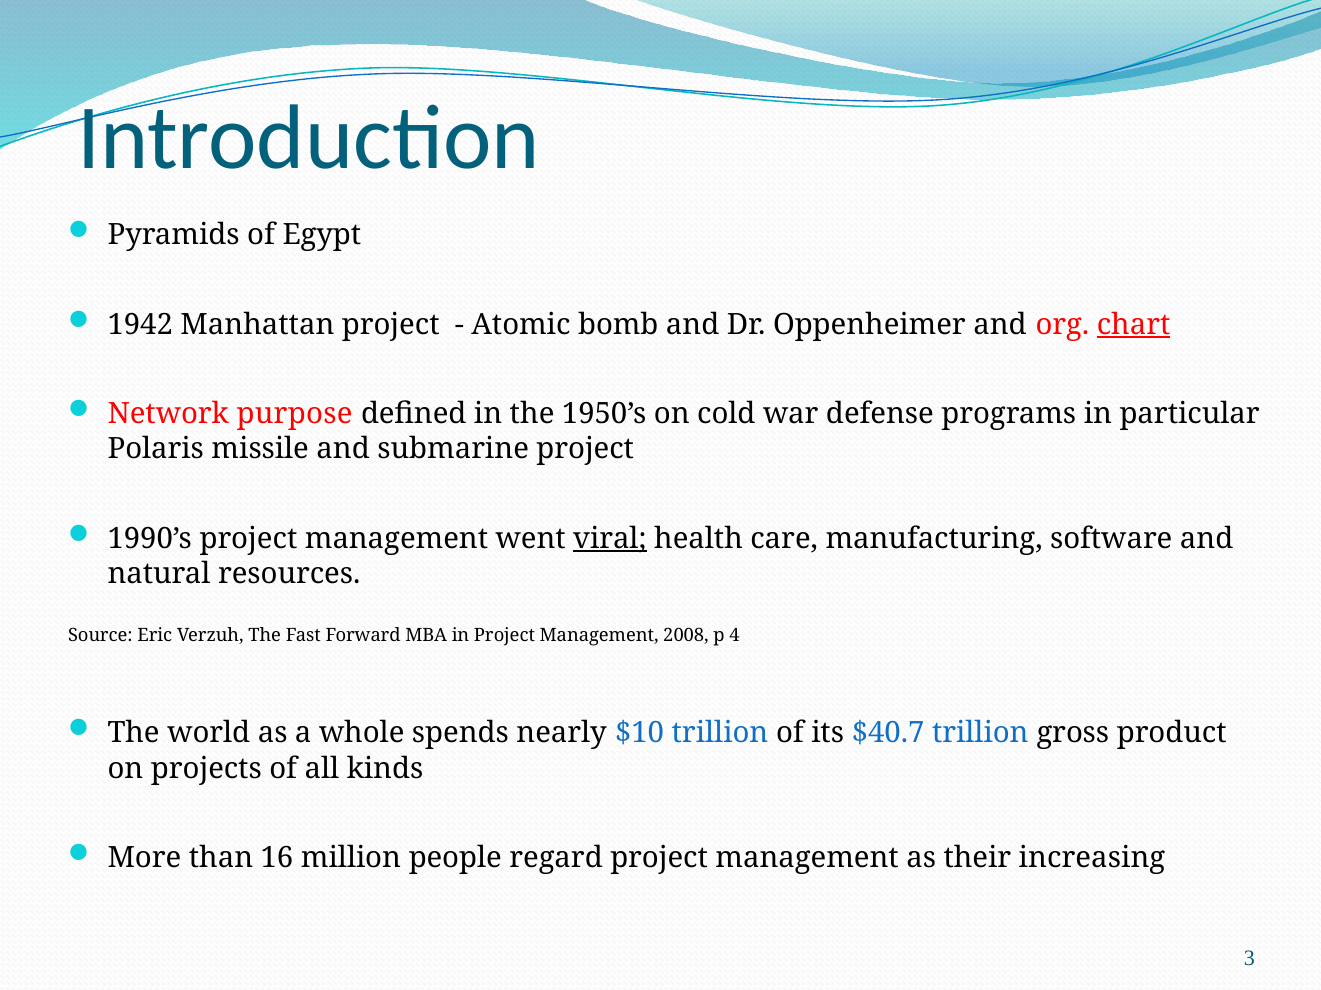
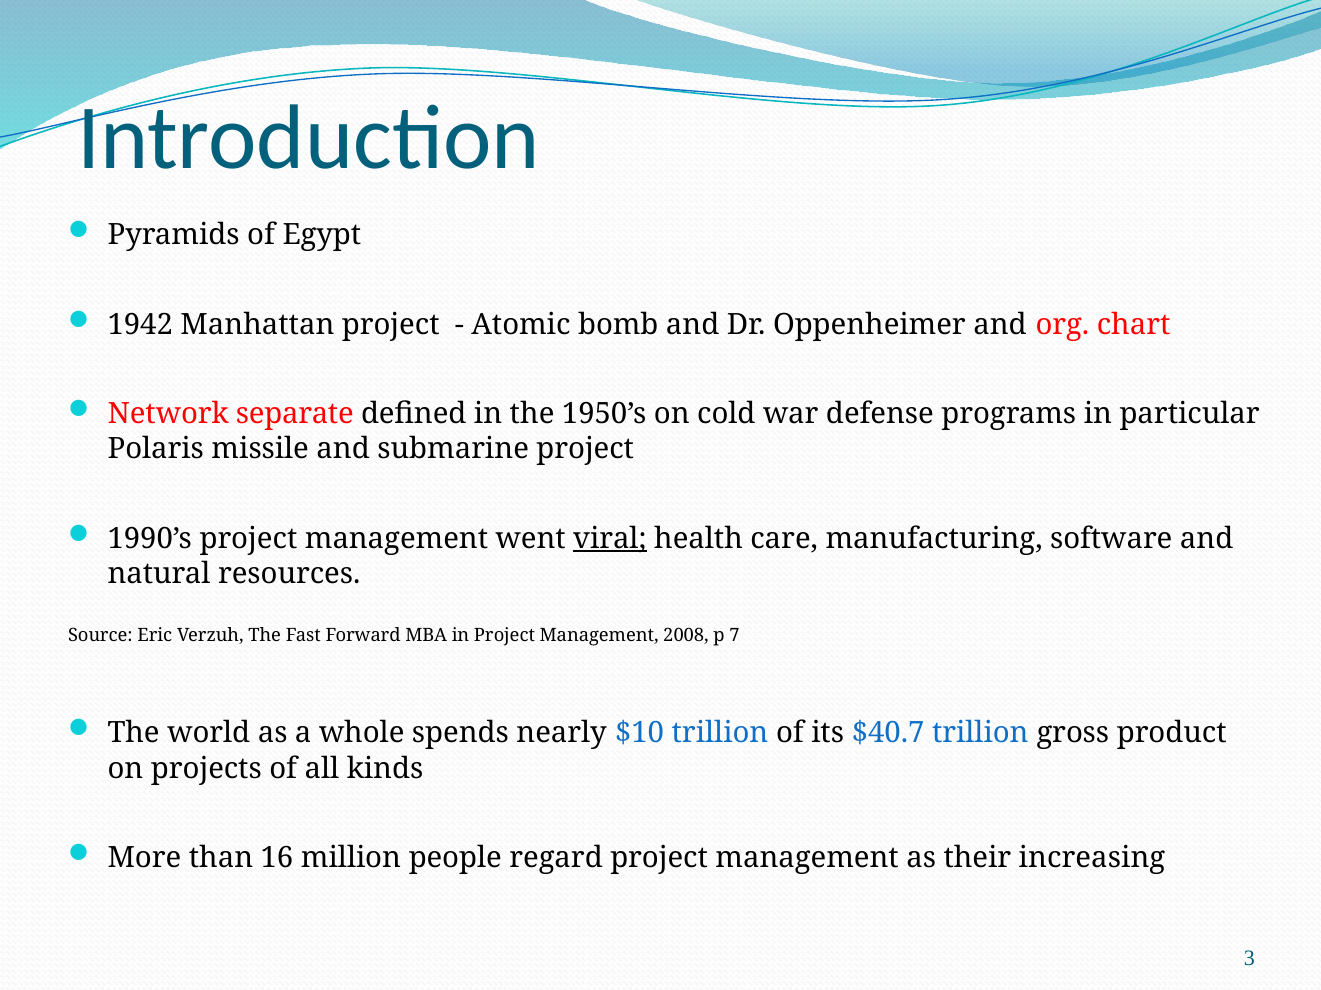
chart underline: present -> none (1134, 325)
purpose: purpose -> separate (295, 414)
4: 4 -> 7 (735, 636)
